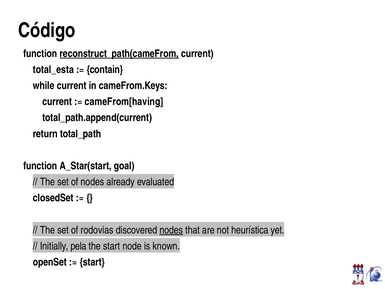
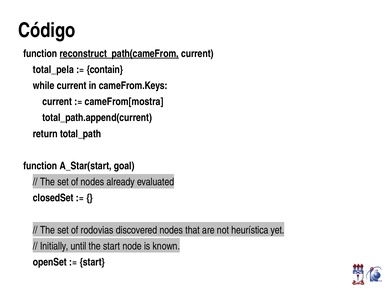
total_esta: total_esta -> total_pela (53, 70)
cameFrom[having: cameFrom[having -> cameFrom[mostra (124, 102)
nodes underline: present -> none (171, 230)
pela: pela -> until (78, 246)
